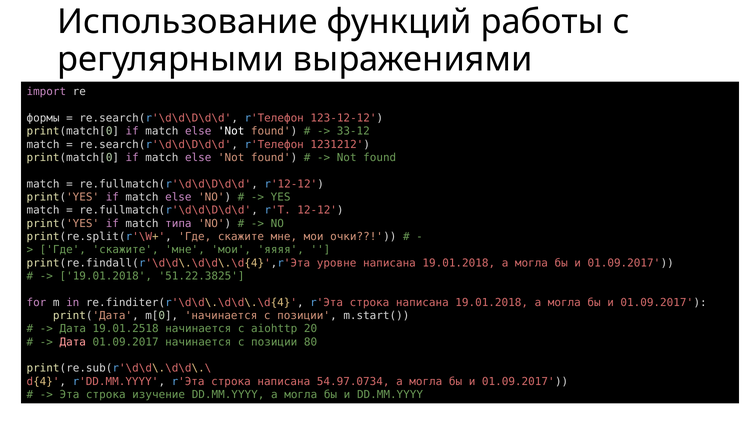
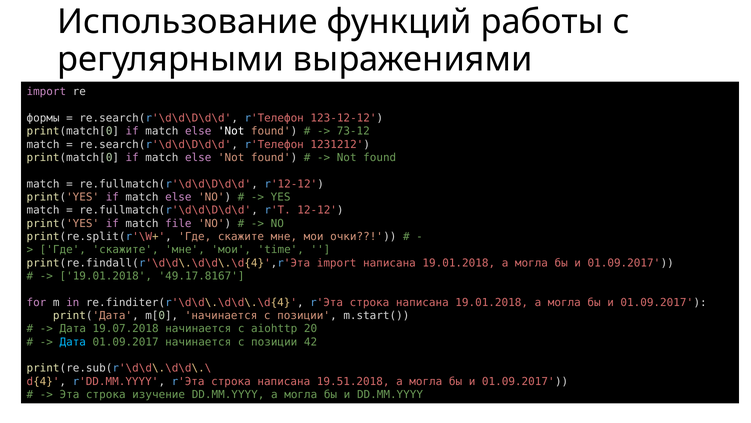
33-12: 33-12 -> 73-12 (353, 131)
типа: типа -> file (178, 223)
яяяя: яяяя -> time (281, 250)
print(re.findall(r'\d\d\.\d\d\.\d{4}',r'Эта уровне: уровне -> import (337, 263)
51.22.3825: 51.22.3825 -> 49.17.8167 (202, 276)
19.01.2518: 19.01.2518 -> 19.07.2018 (126, 328)
Дата colour: pink -> light blue (73, 342)
80: 80 -> 42 (311, 342)
54.97.0734: 54.97.0734 -> 19.51.2018 (353, 381)
